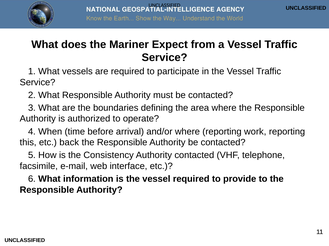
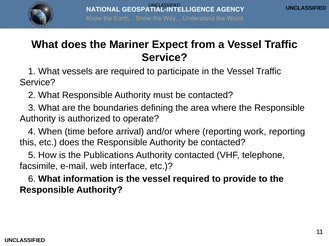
etc back: back -> does (69, 143)
Consistency: Consistency -> Publications (109, 156)
